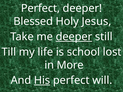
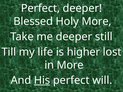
Holy Jesus: Jesus -> More (97, 21)
deeper underline: present -> none (74, 37)
school: school -> higher (83, 52)
